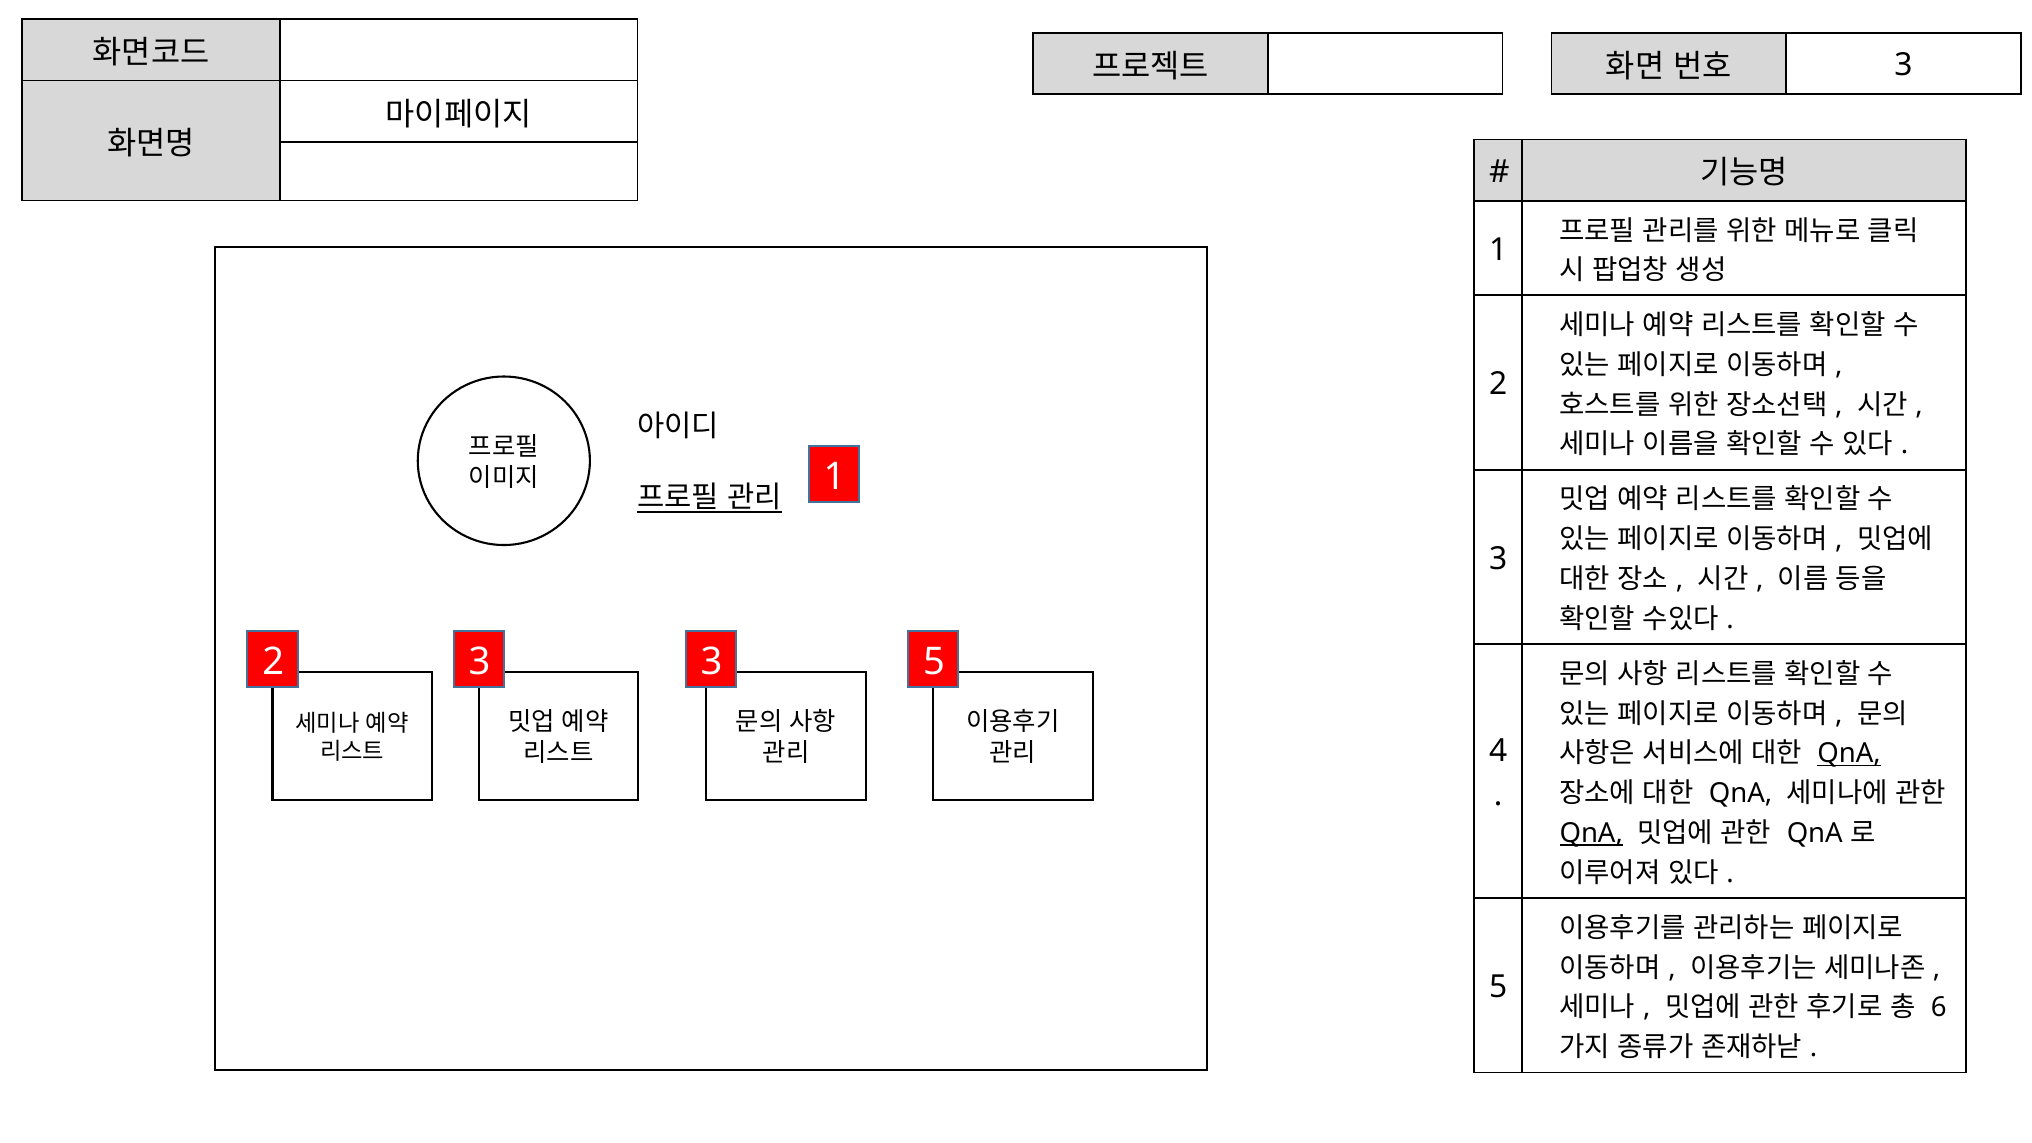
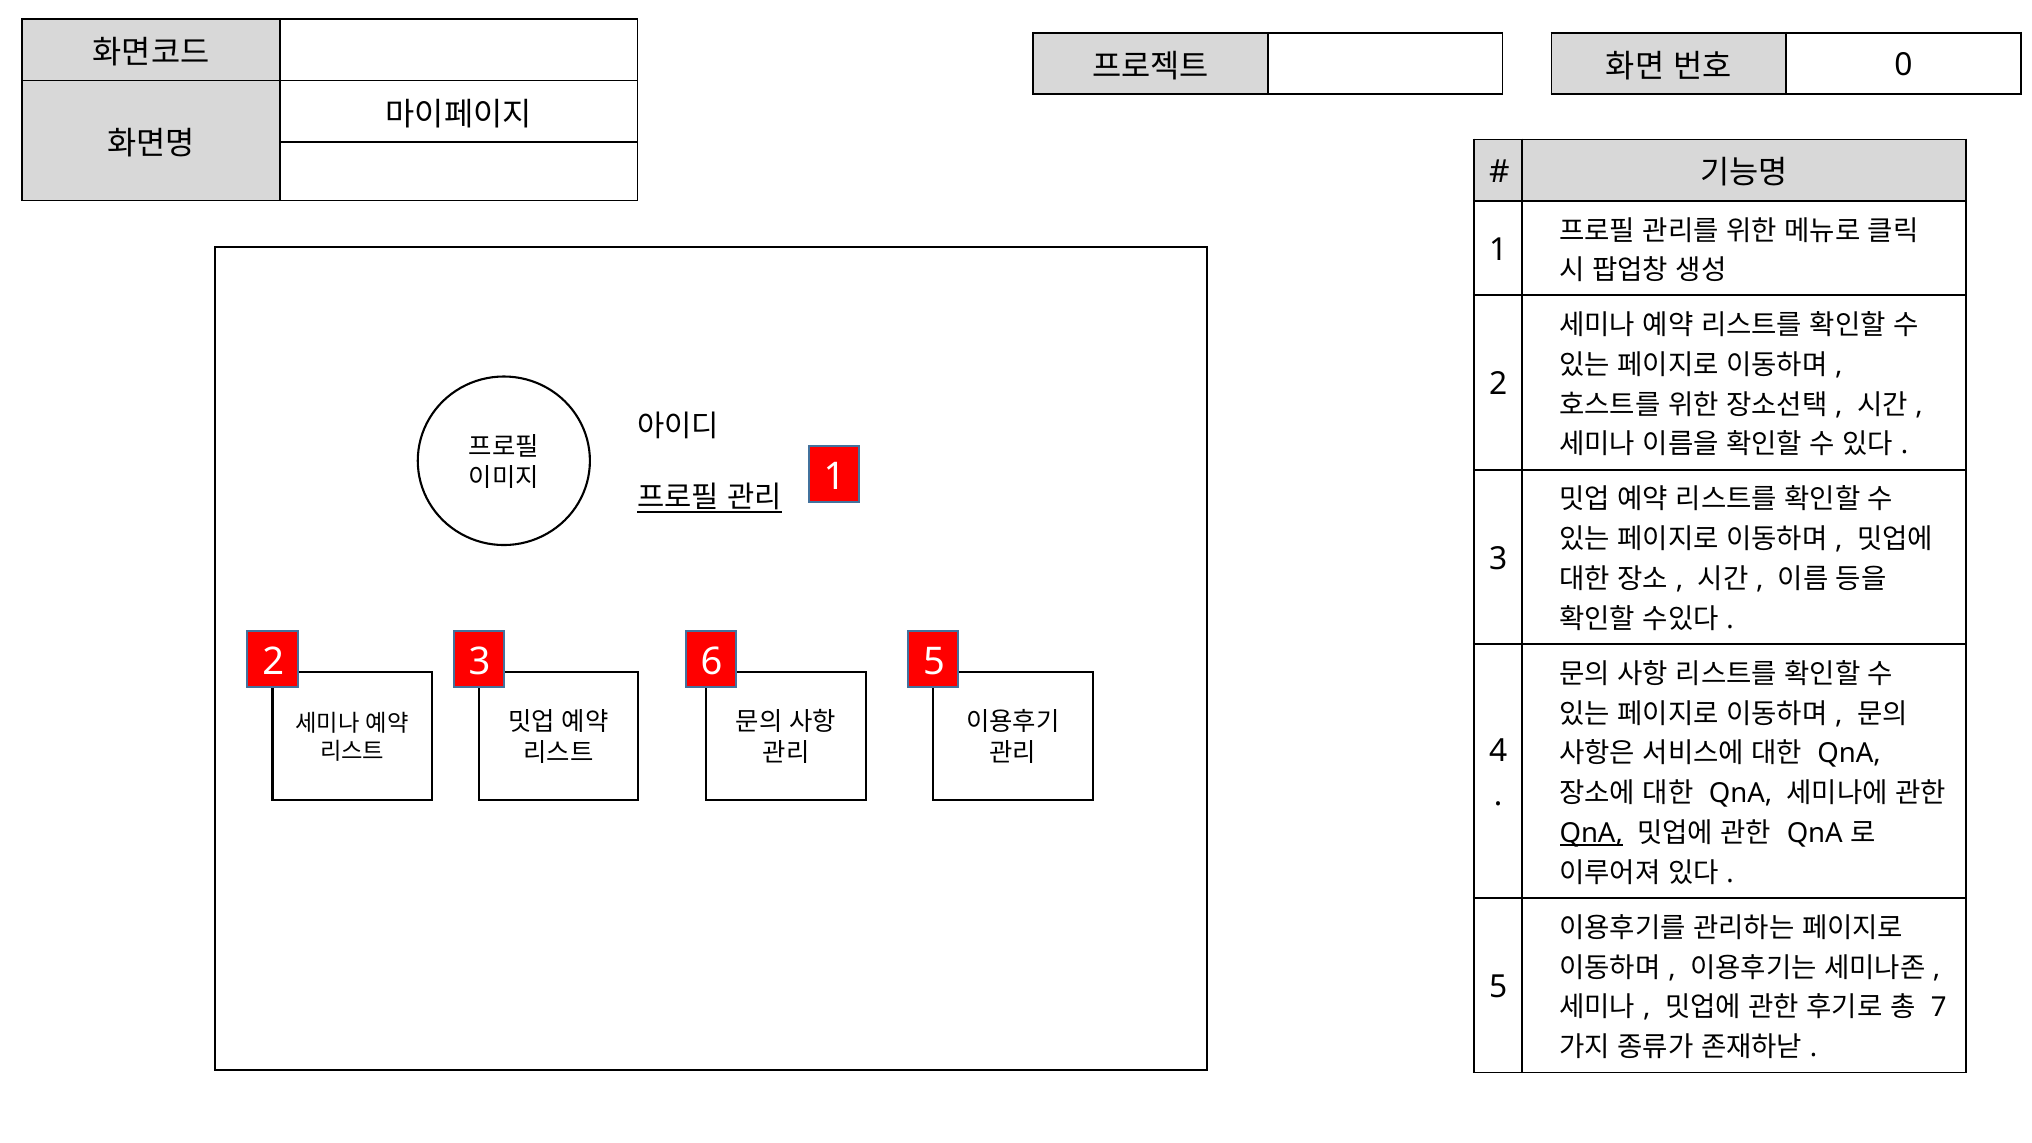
3: 3 -> 0 (1903, 65)
3 3: 3 -> 6 (712, 662)
QnA underline: present -> none (1849, 754)
6: 6 -> 7 (1939, 1008)
